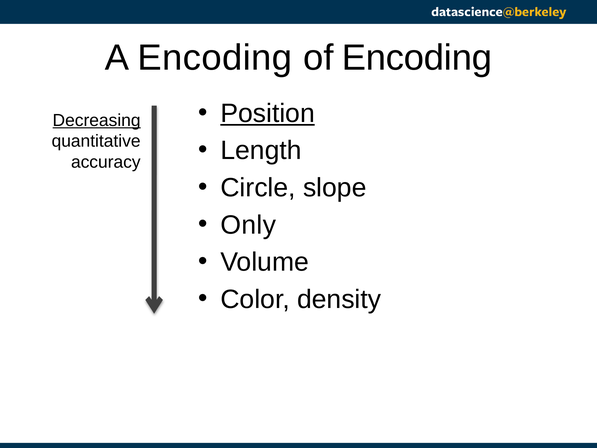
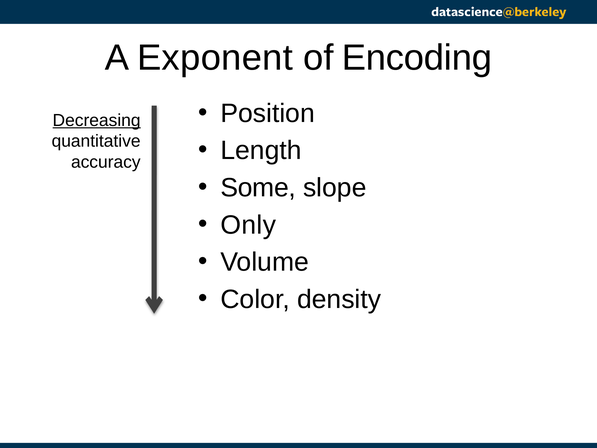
A Encoding: Encoding -> Exponent (215, 58)
Position underline: present -> none (268, 113)
Circle: Circle -> Some (258, 188)
